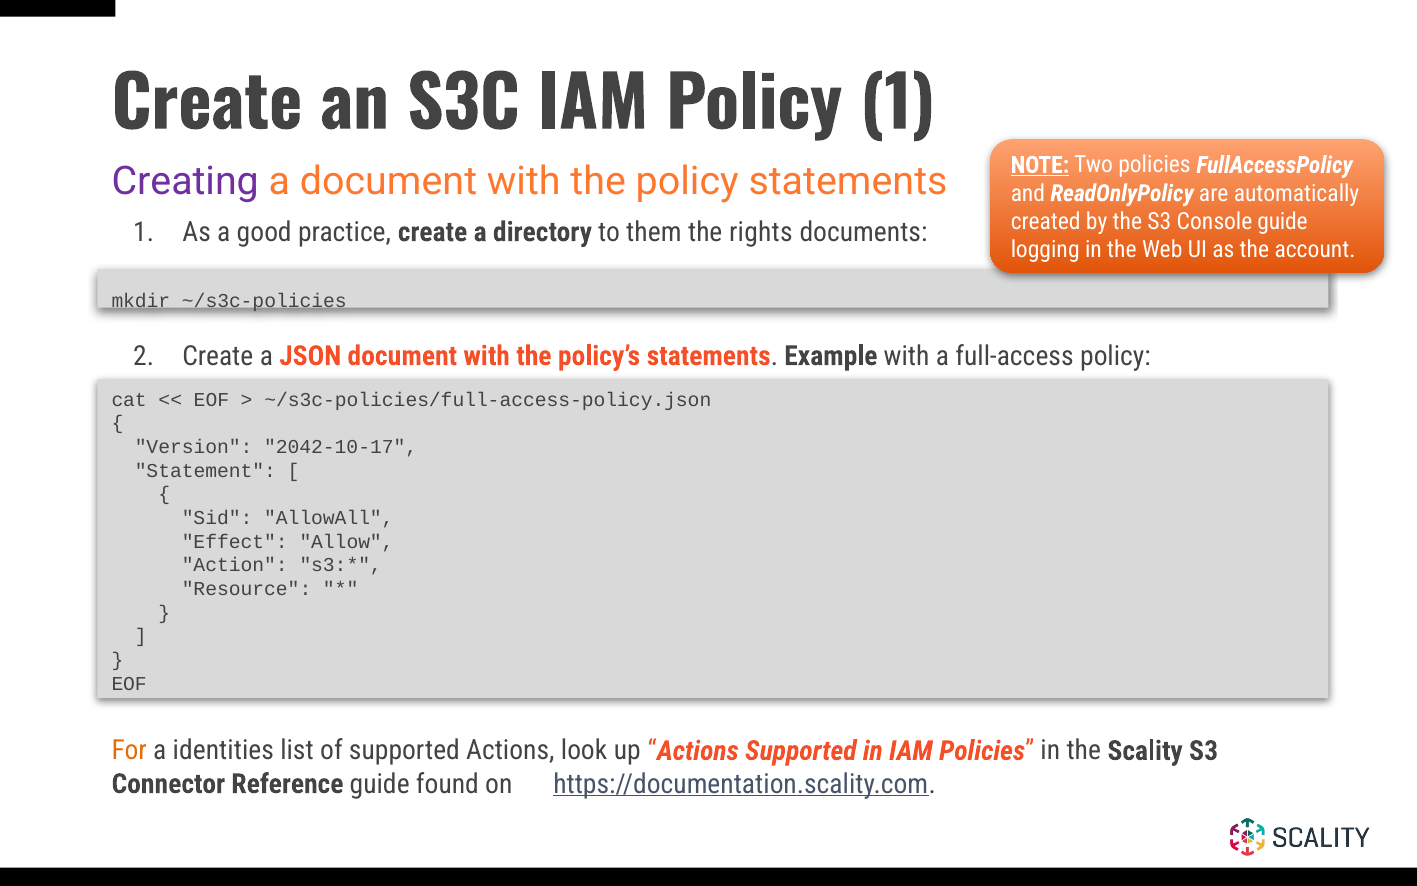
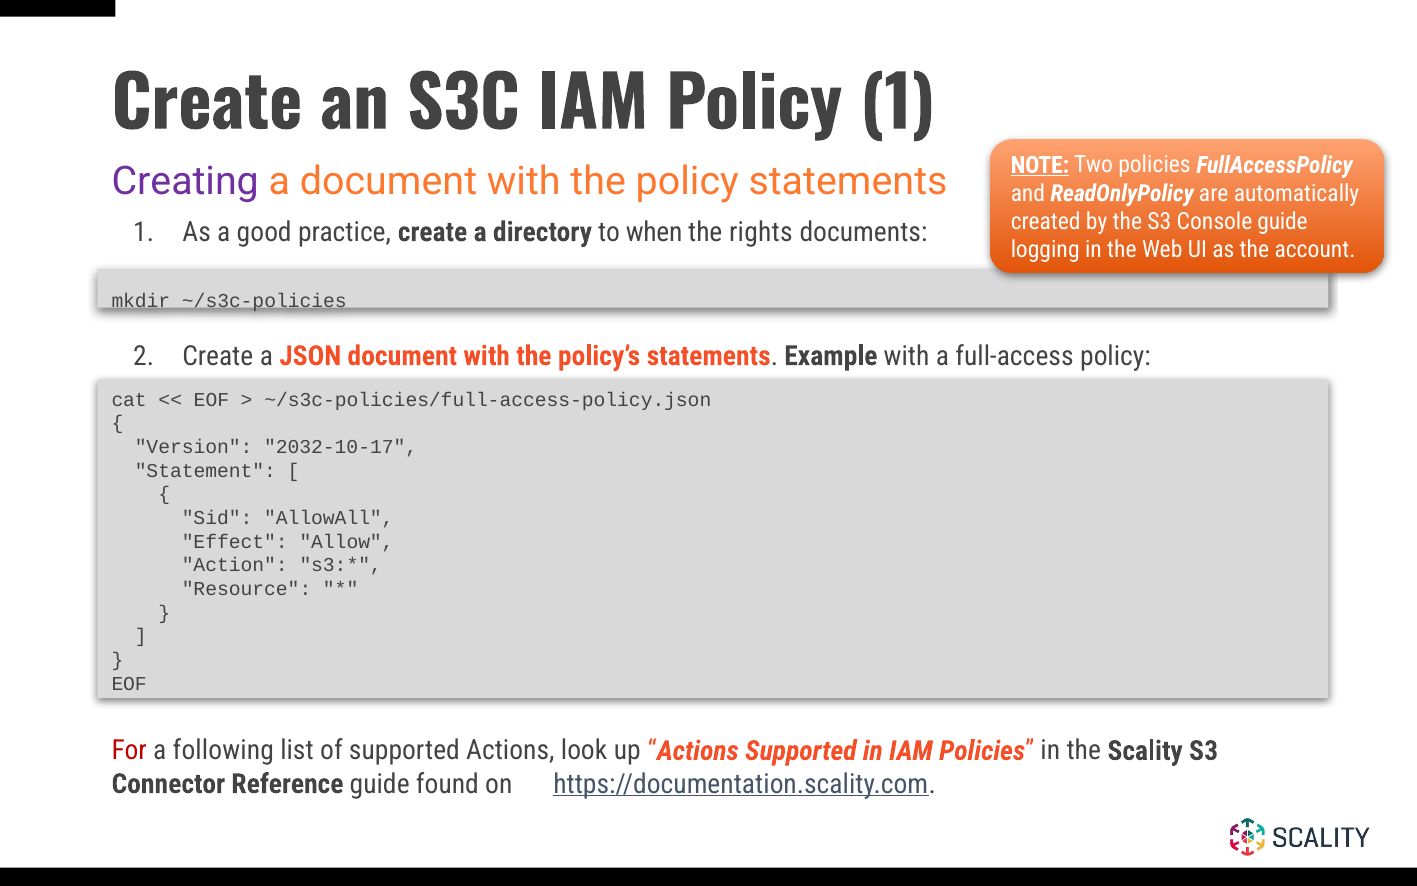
them: them -> when (654, 232)
2042-10-17: 2042-10-17 -> 2032-10-17 (341, 447)
For colour: orange -> red (129, 751)
identities: identities -> following (223, 751)
